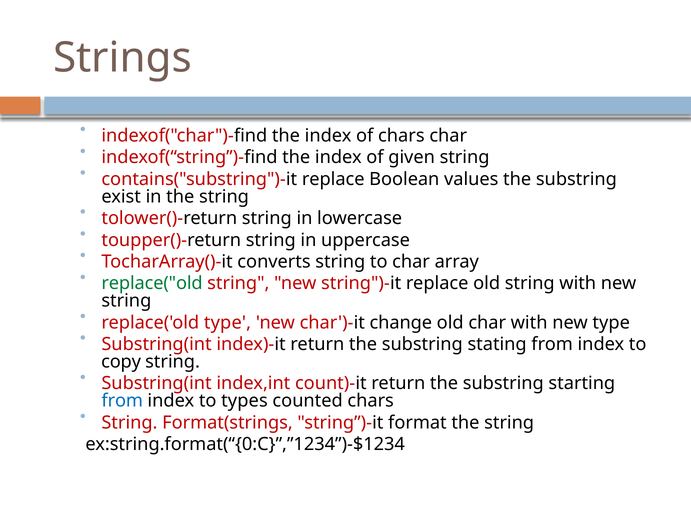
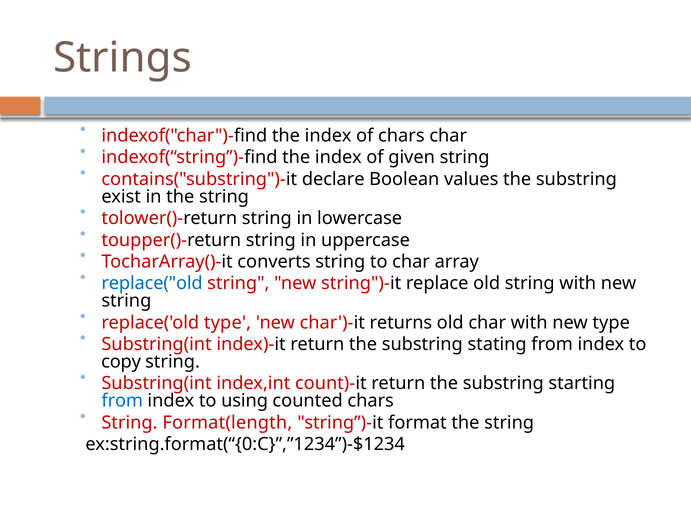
contains("substring")-it replace: replace -> declare (333, 179)
replace("old colour: green -> blue (152, 284)
change: change -> returns (401, 323)
types: types -> using (245, 401)
Format(strings: Format(strings -> Format(length (227, 423)
